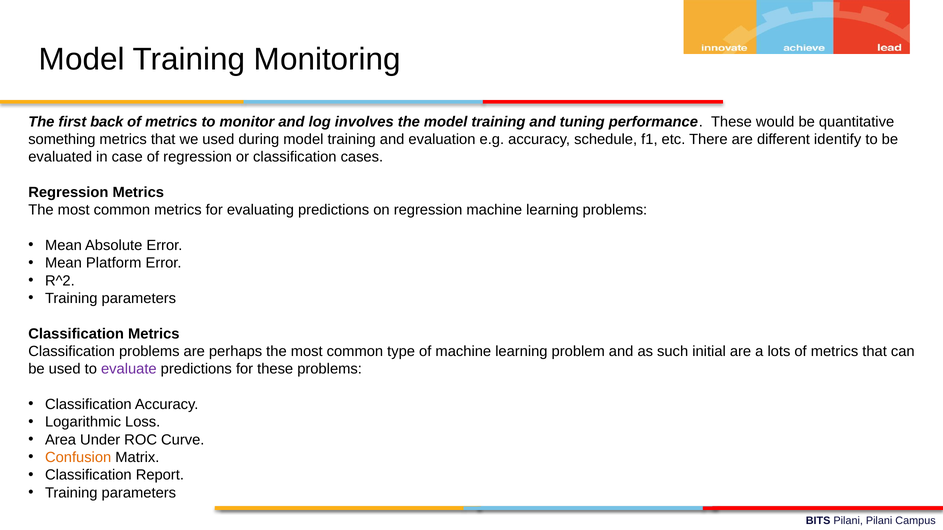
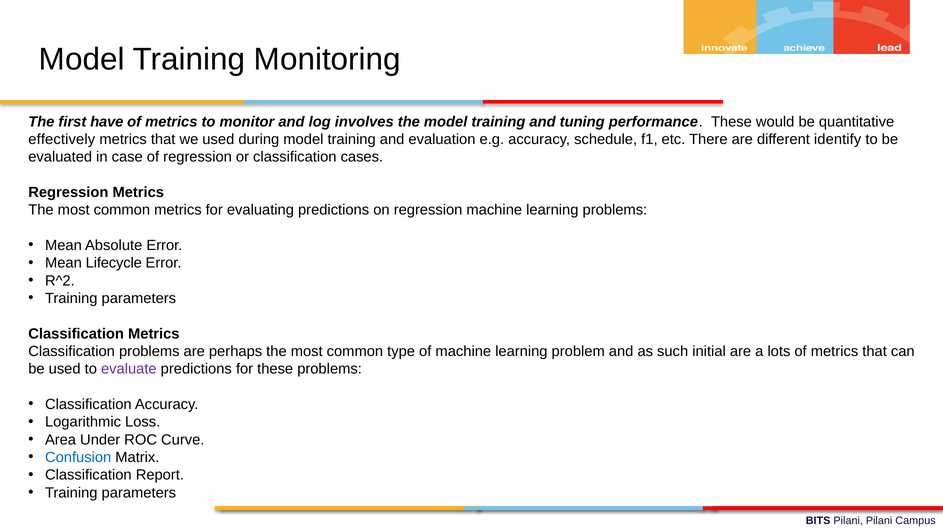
back: back -> have (107, 122)
something: something -> effectively (62, 140)
Platform: Platform -> Lifecycle (114, 263)
Confusion colour: orange -> blue (78, 458)
